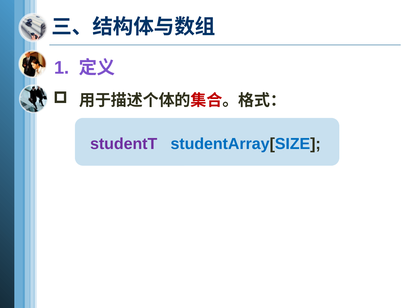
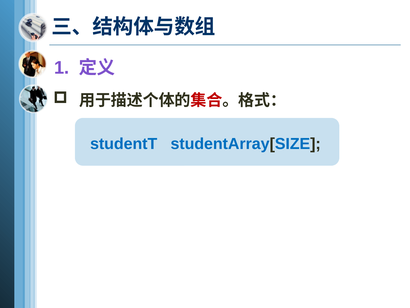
studentT colour: purple -> blue (124, 144)
